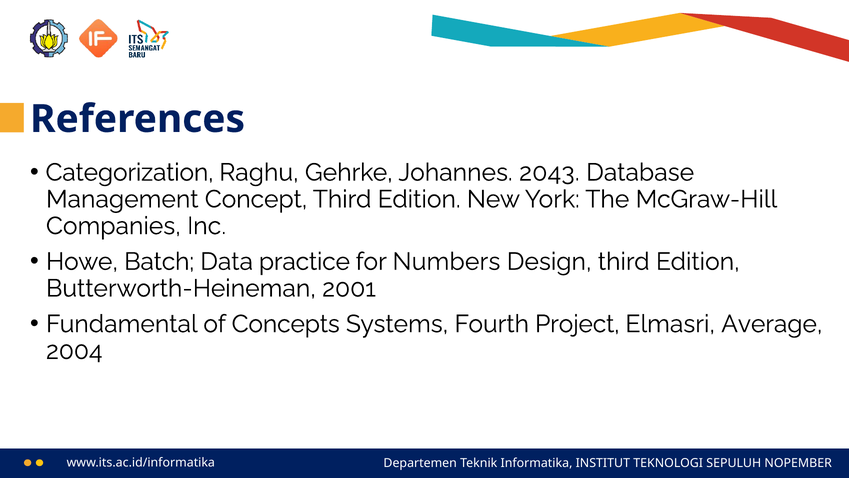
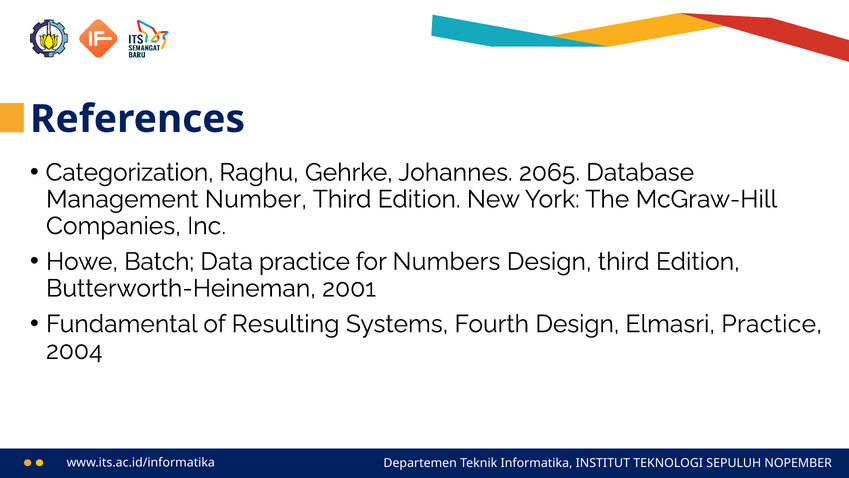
2043: 2043 -> 2065 (549, 172)
Concept: Concept -> Number (256, 199)
Concepts: Concepts -> Resulting (286, 324)
Fourth Project: Project -> Design (577, 324)
Elmasri Average: Average -> Practice (772, 324)
